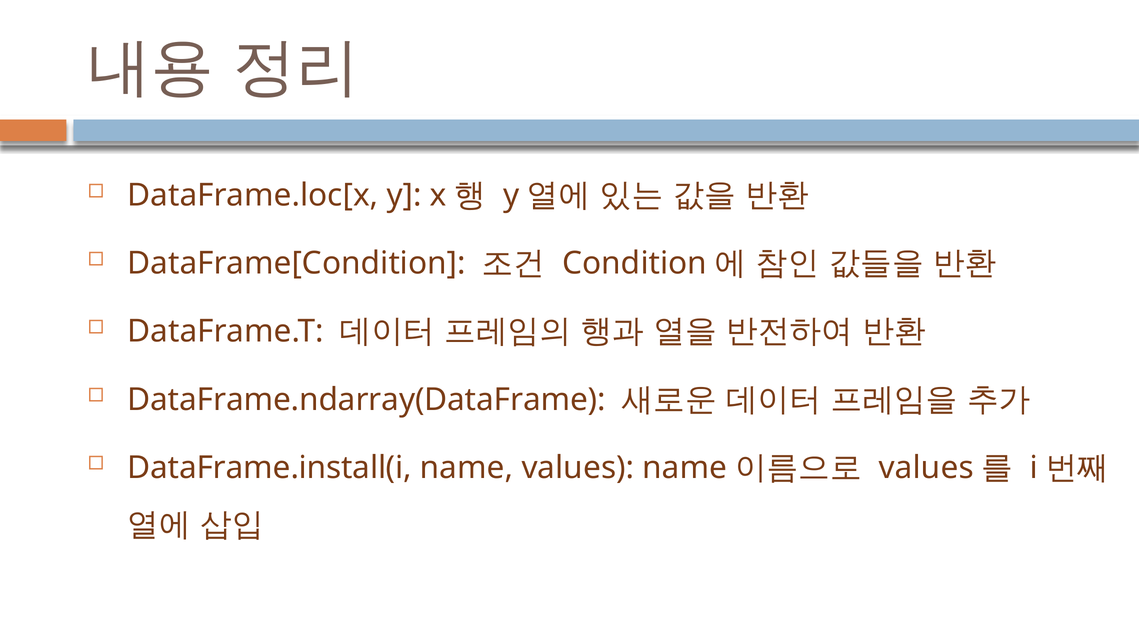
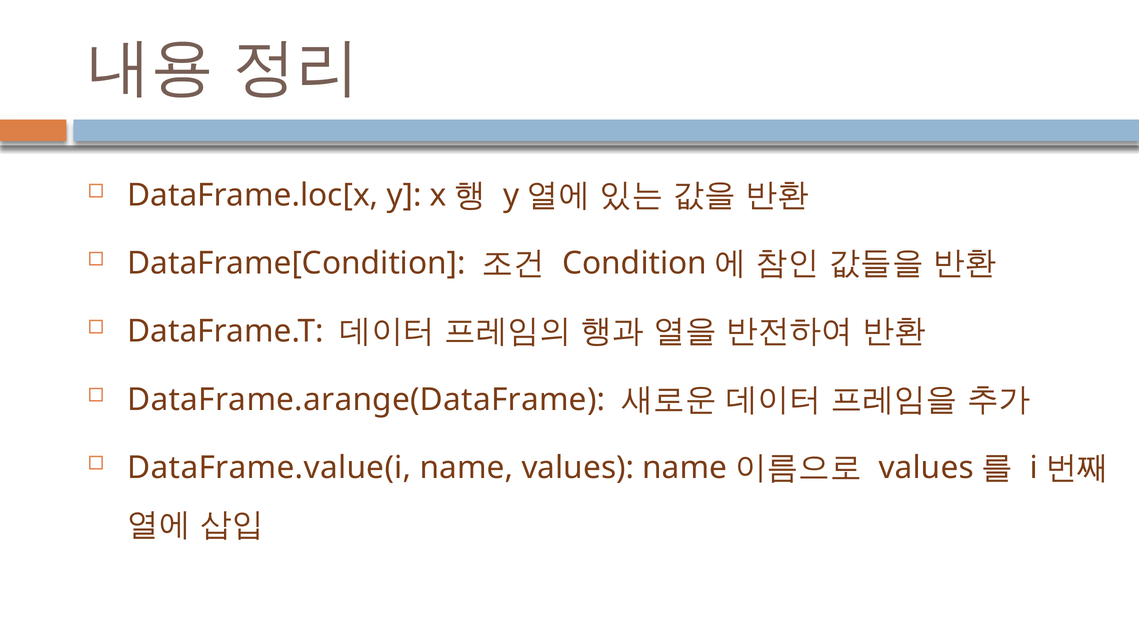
DataFrame.ndarray(DataFrame: DataFrame.ndarray(DataFrame -> DataFrame.arange(DataFrame (366, 399)
DataFrame.install(i: DataFrame.install(i -> DataFrame.value(i (269, 467)
